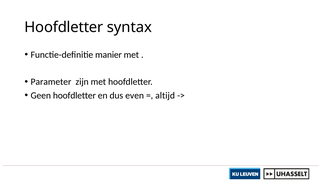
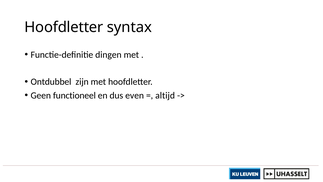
manier: manier -> dingen (108, 55)
Parameter: Parameter -> Ontdubbel (51, 82)
Geen hoofdletter: hoofdletter -> functioneel (74, 95)
